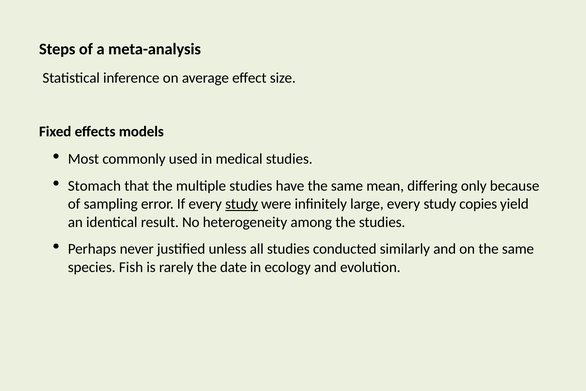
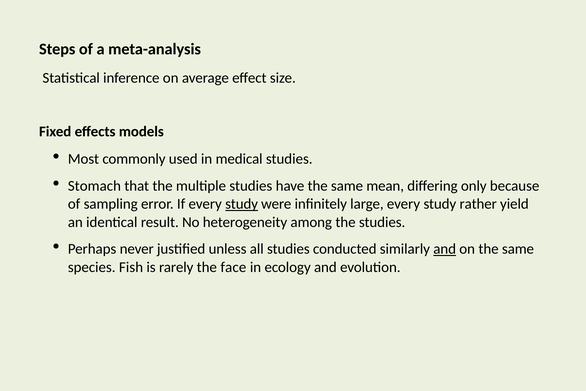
copies: copies -> rather (478, 204)
and underline: none -> present (445, 249)
date: date -> face (233, 267)
